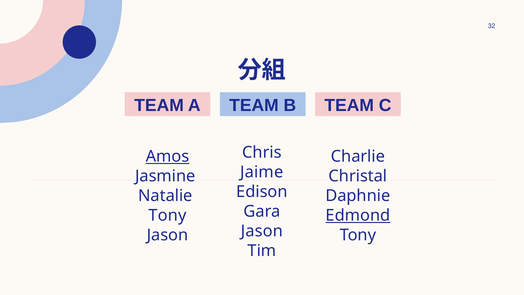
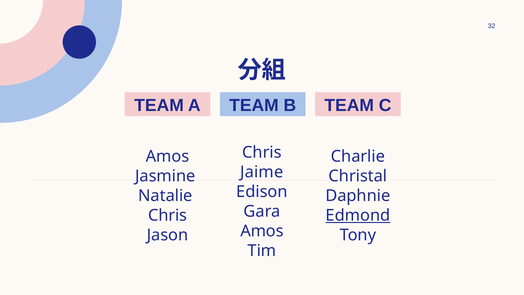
Amos underline: present -> none (167, 156)
Tony: Tony -> Chris (168, 215)
Jason: Jason -> Amos (262, 231)
